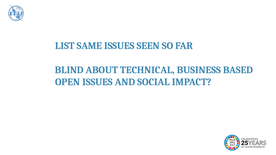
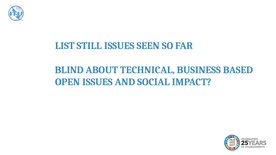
SAME: SAME -> STILL (89, 46)
